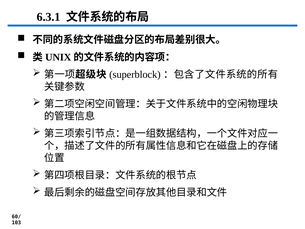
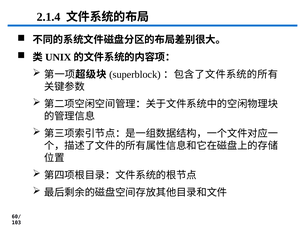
6.3.1: 6.3.1 -> 2.1.4 (48, 17)
